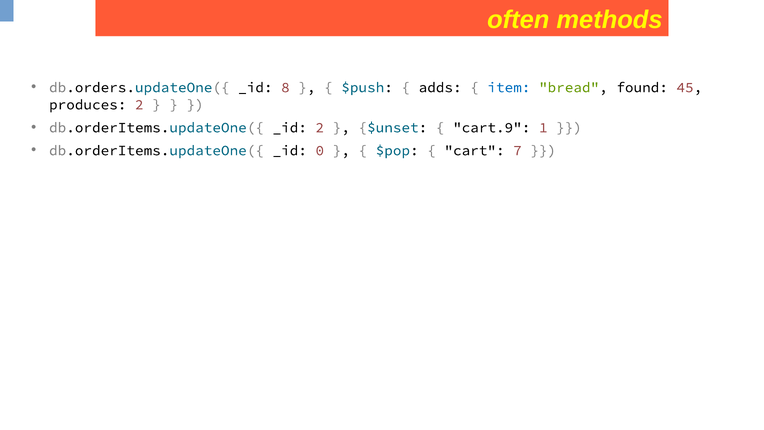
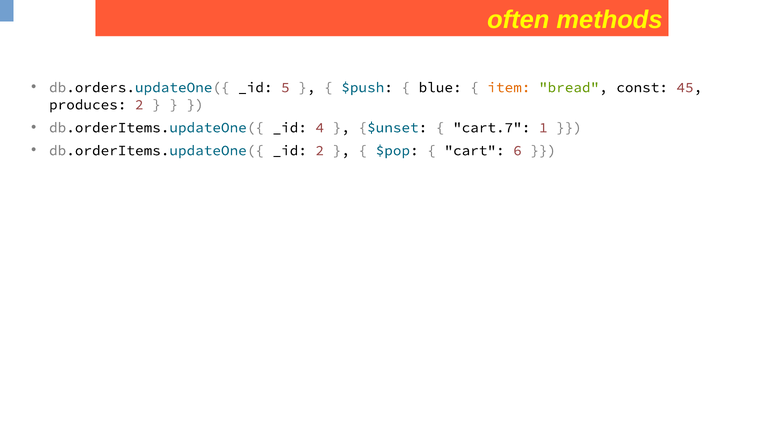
8: 8 -> 5 (285, 87)
adds: adds -> blue (440, 87)
item colour: blue -> orange (509, 87)
found: found -> const (642, 87)
_id 2: 2 -> 4 (320, 127)
cart.9: cart.9 -> cart.7 (492, 127)
_id 0: 0 -> 2 (320, 150)
7: 7 -> 6 (517, 150)
